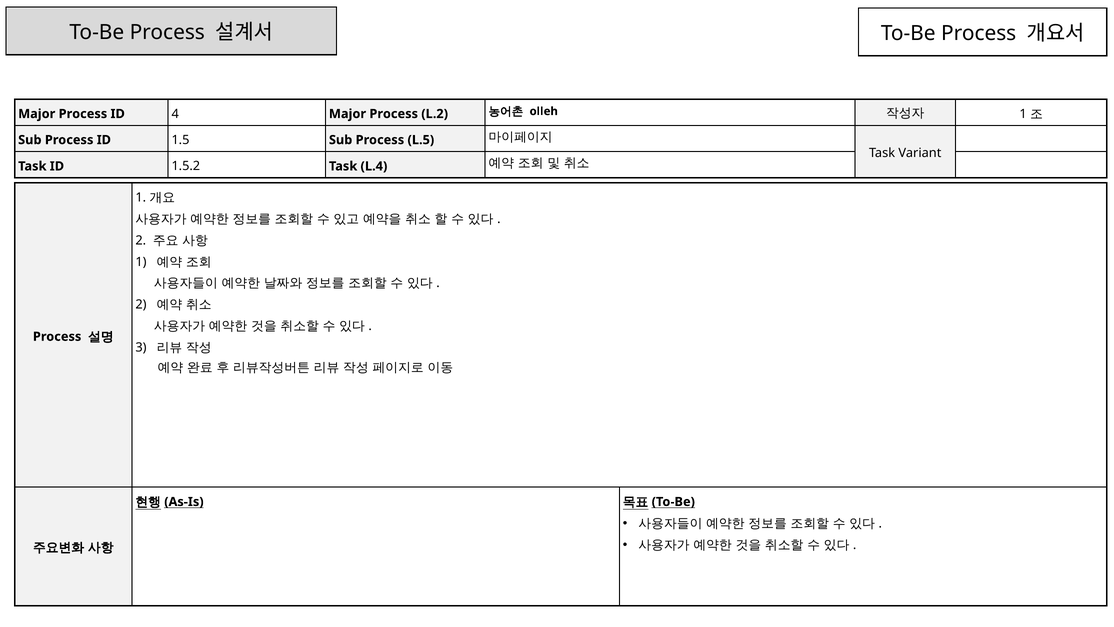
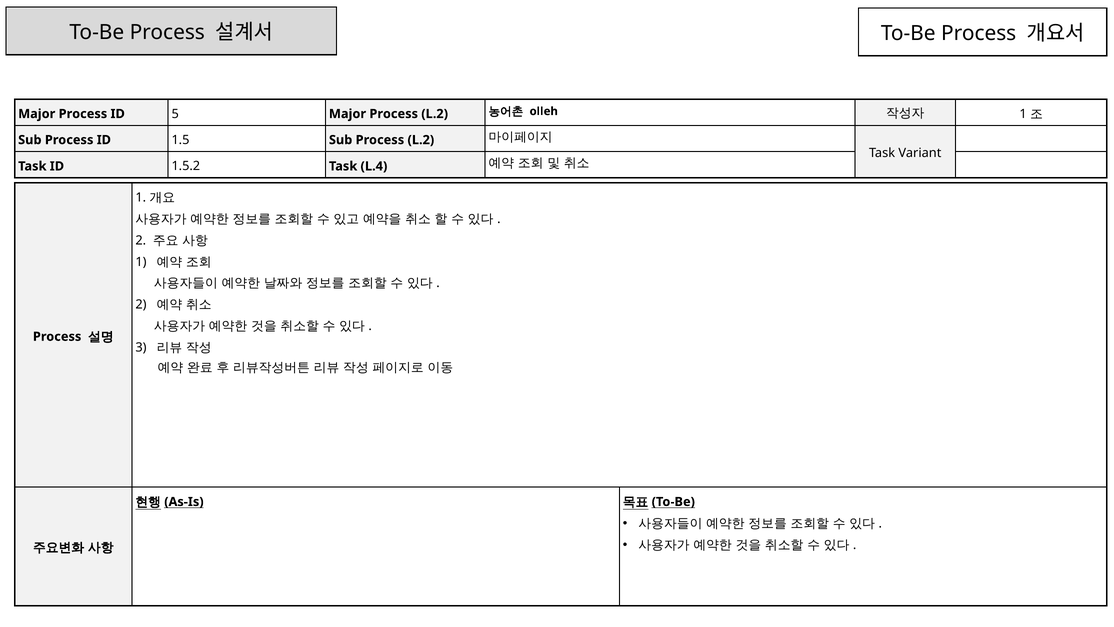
4: 4 -> 5 (175, 114)
Sub Process L.5: L.5 -> L.2 (421, 140)
